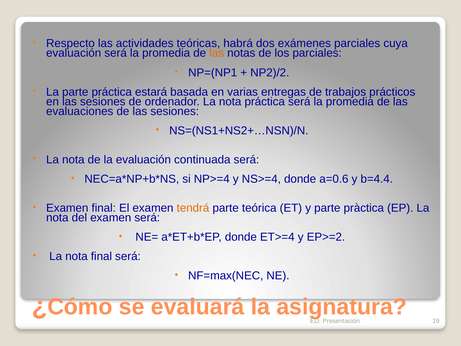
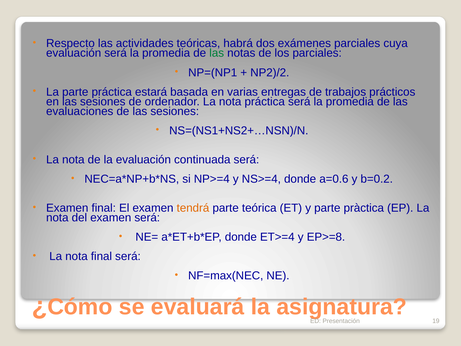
las colour: orange -> green (217, 53)
b=4.4: b=4.4 -> b=0.2 (377, 179)
EP>=2: EP>=2 -> EP>=8 (326, 237)
